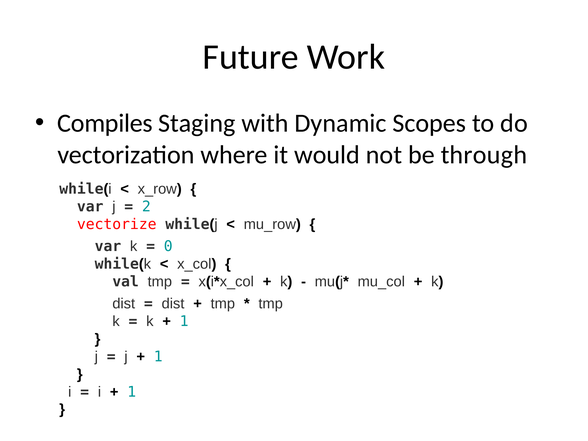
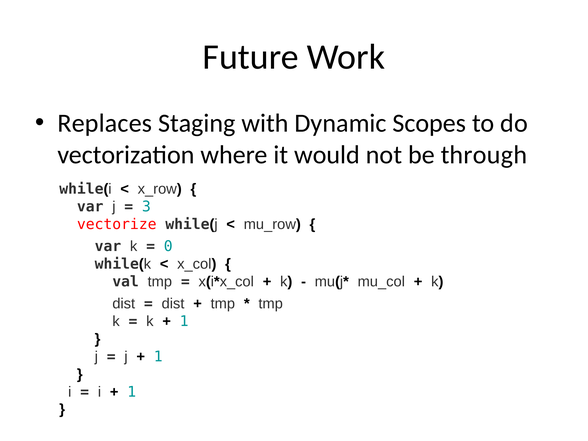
Compiles: Compiles -> Replaces (105, 123)
2: 2 -> 3 (146, 207)
